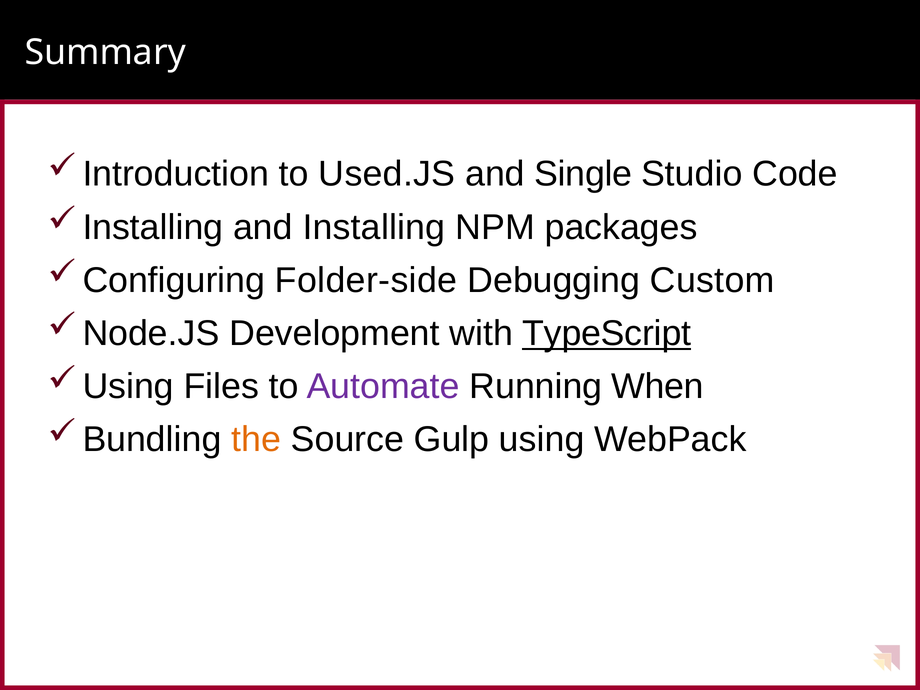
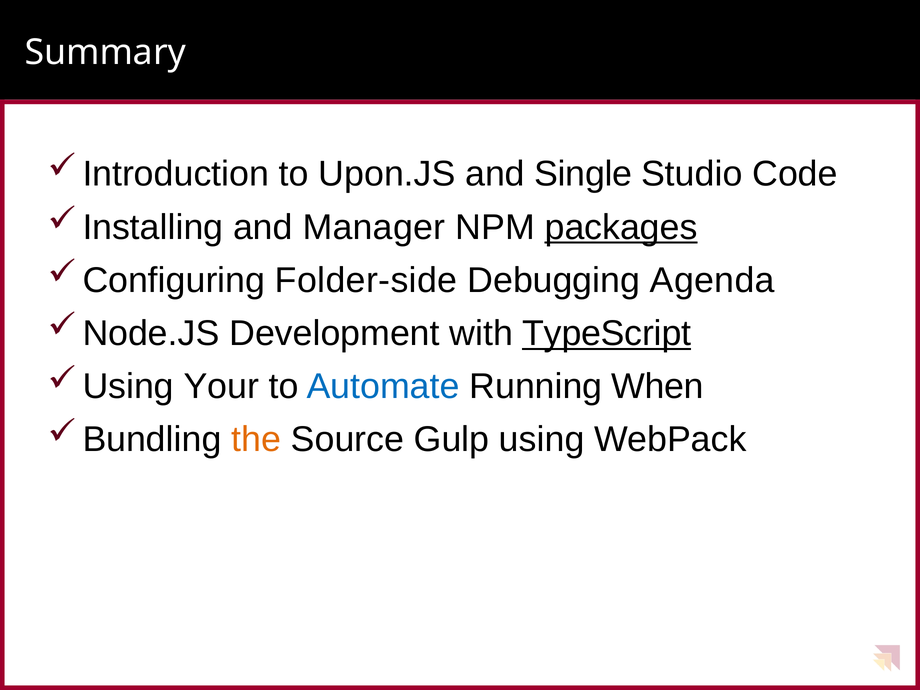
Used.JS: Used.JS -> Upon.JS (387, 174)
Installing: Installing -> Manager (374, 227)
packages underline: none -> present (621, 227)
Custom: Custom -> Agenda (712, 280)
Files: Files -> Your (221, 387)
Automate colour: purple -> blue (383, 387)
